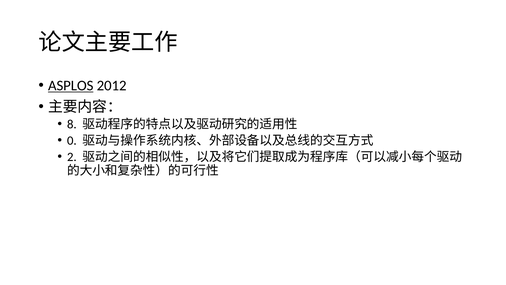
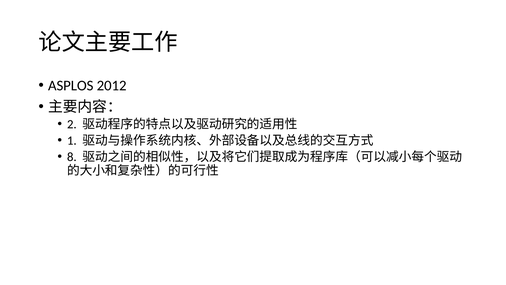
ASPLOS underline: present -> none (71, 86)
8: 8 -> 2 (72, 124)
0: 0 -> 1 (72, 140)
2: 2 -> 8 (72, 157)
